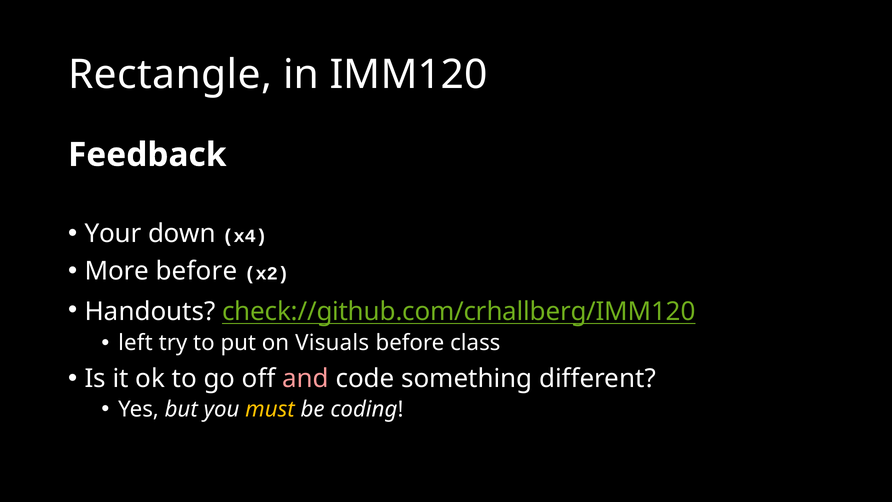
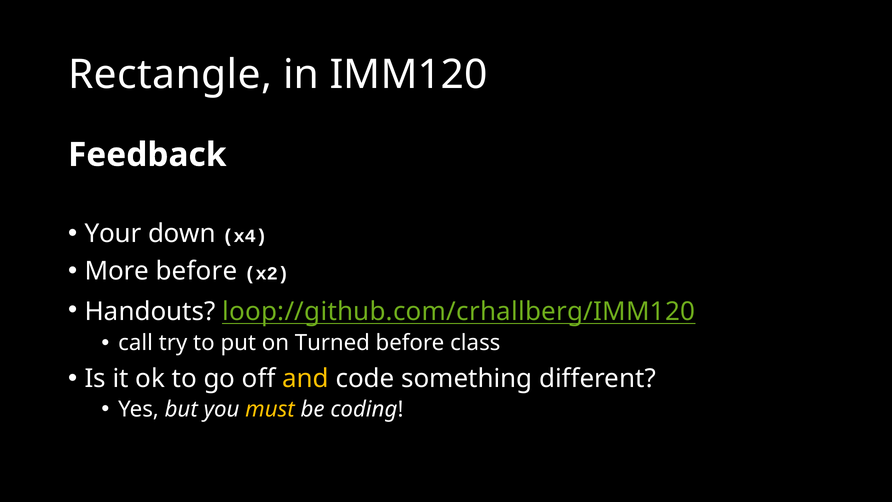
check://github.com/crhallberg/IMM120: check://github.com/crhallberg/IMM120 -> loop://github.com/crhallberg/IMM120 (459, 311)
left: left -> call (136, 343)
Visuals: Visuals -> Turned (332, 343)
and colour: pink -> yellow (306, 378)
